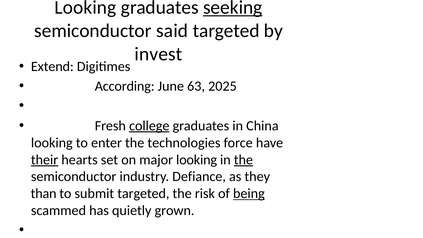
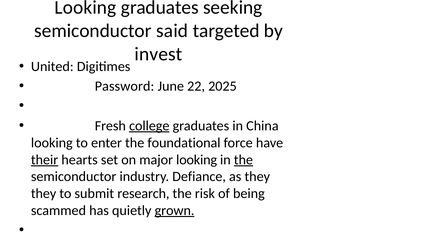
seeking underline: present -> none (233, 7)
Extend: Extend -> United (52, 67)
According: According -> Password (125, 86)
63: 63 -> 22 (196, 86)
technologies: technologies -> foundational (184, 143)
than: than -> they (44, 193)
submit targeted: targeted -> research (143, 193)
being underline: present -> none (249, 193)
grown underline: none -> present (175, 210)
